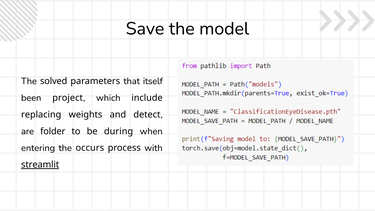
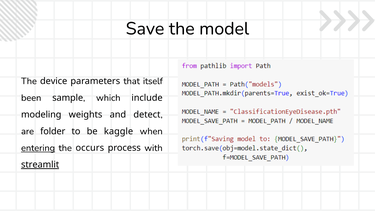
solved: solved -> device (54, 81)
project: project -> sample (68, 98)
replacing: replacing -> modeling (41, 115)
during: during -> kaggle (119, 131)
entering underline: none -> present (38, 148)
